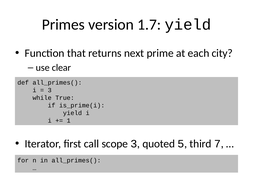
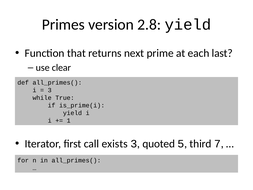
1.7: 1.7 -> 2.8 (149, 24)
city: city -> last (222, 53)
scope: scope -> exists (115, 144)
